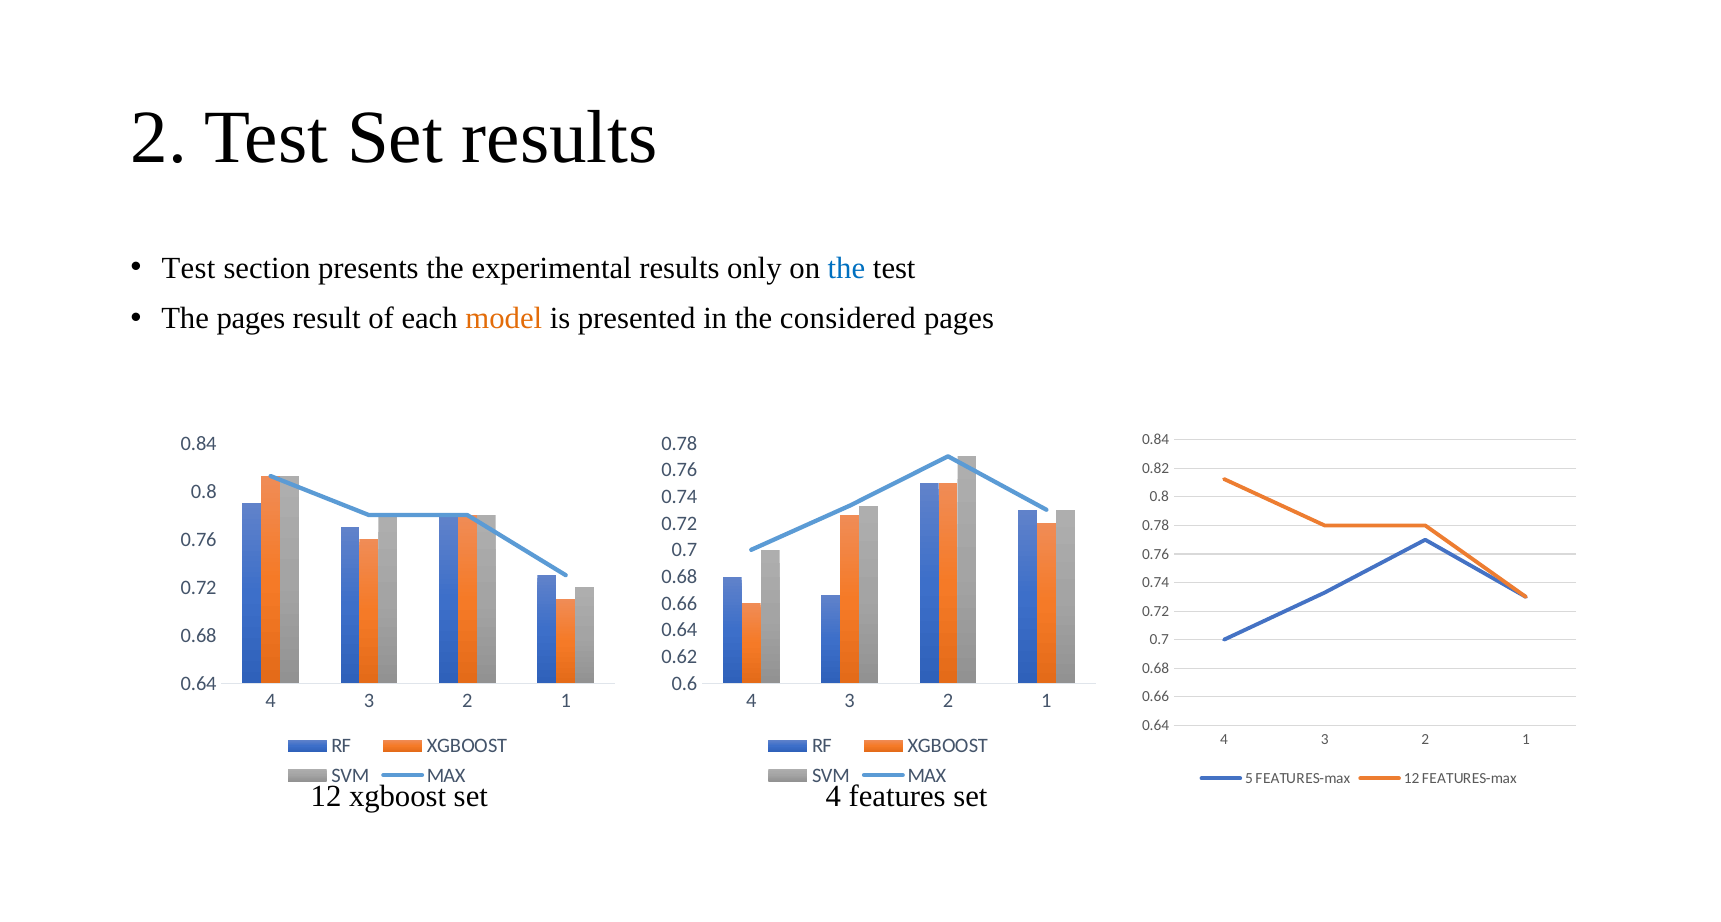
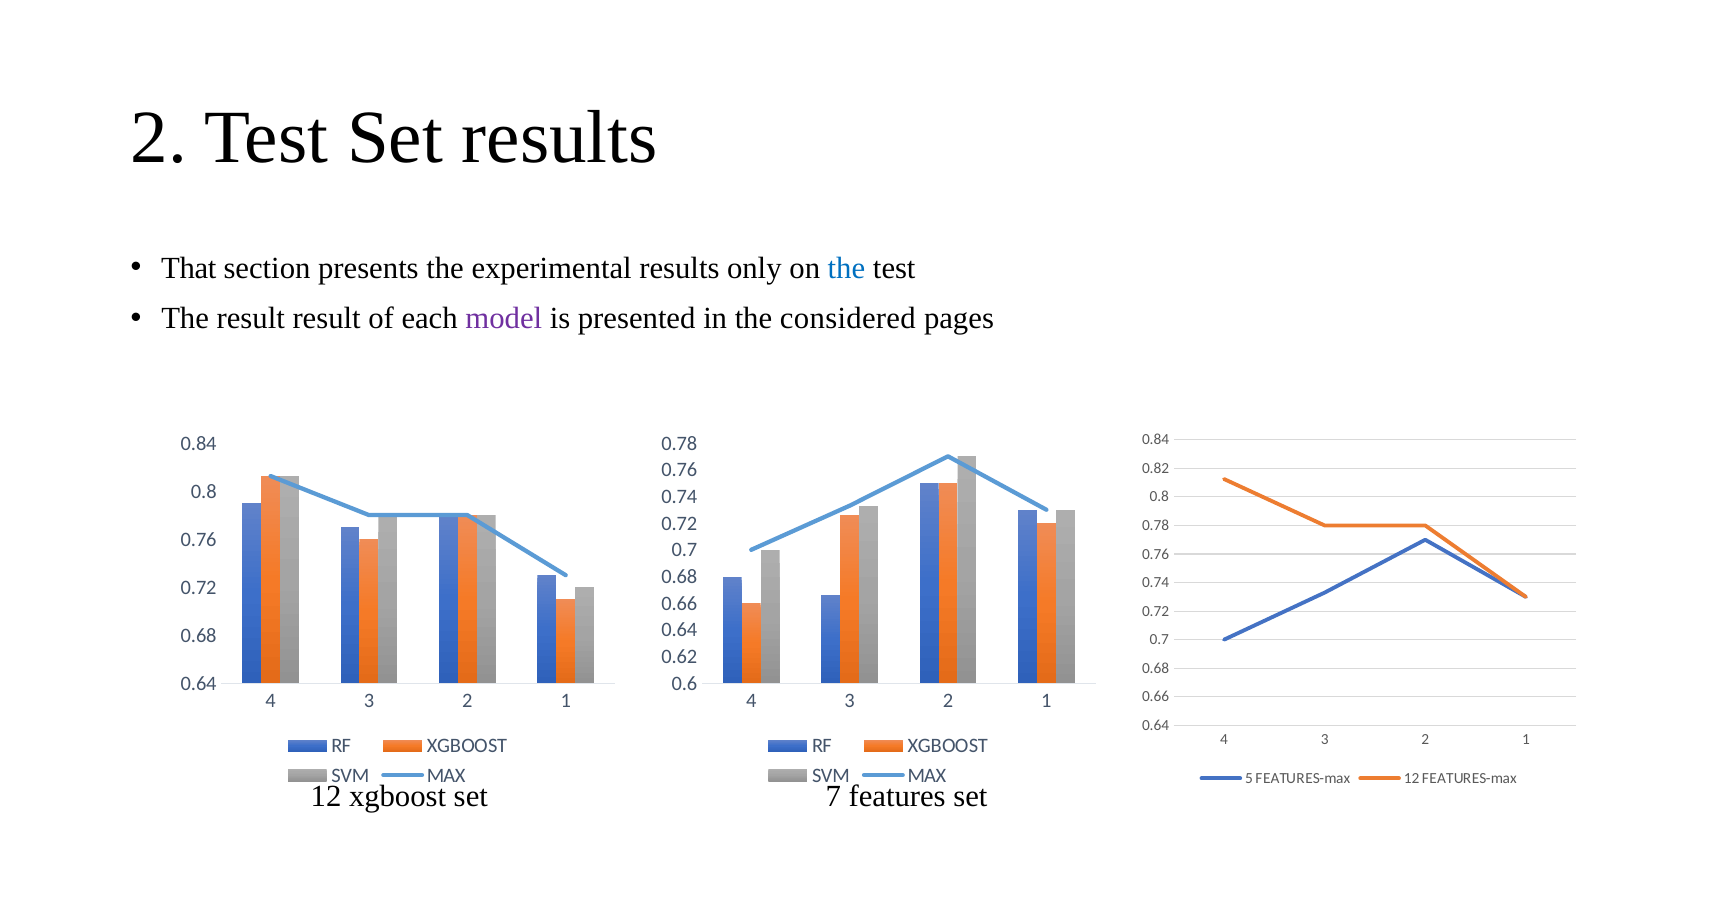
Test: Test -> That (189, 268)
The pages: pages -> result (251, 318)
model colour: orange -> purple (504, 318)
4: 4 -> 7 (833, 797)
